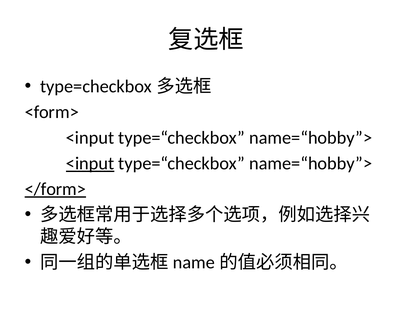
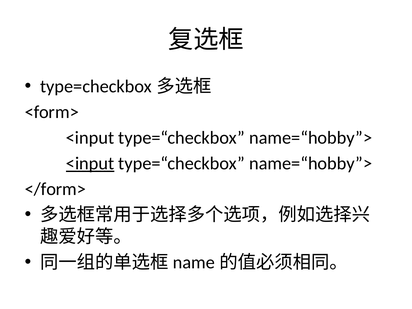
</form> underline: present -> none (55, 189)
